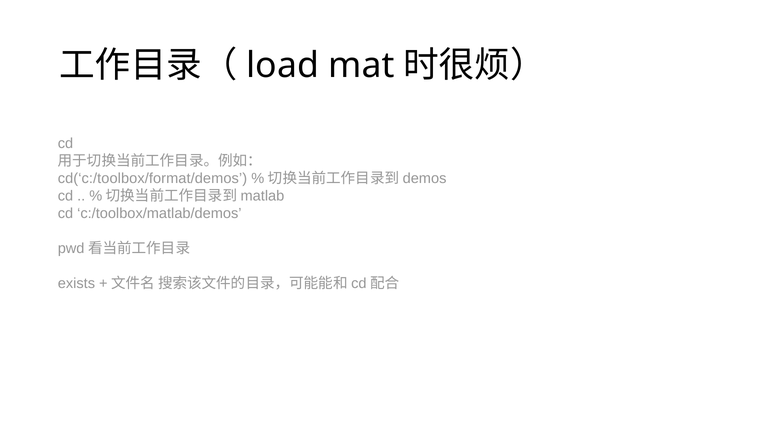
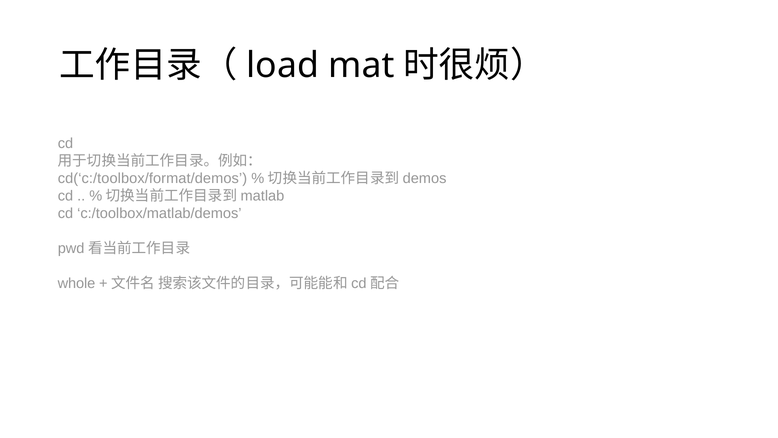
exists: exists -> whole (76, 283)
